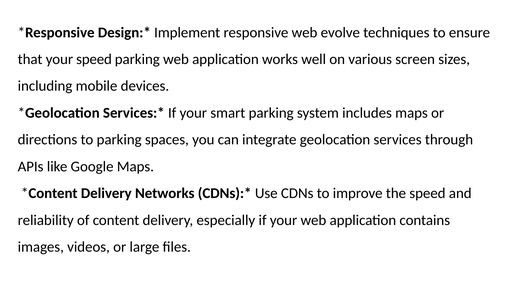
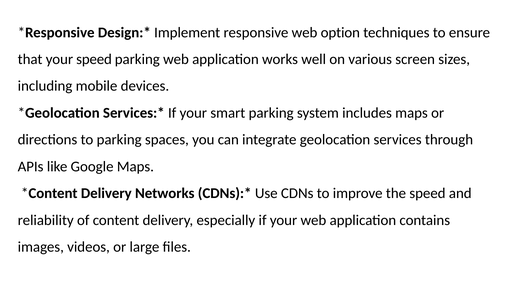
evolve: evolve -> option (340, 32)
